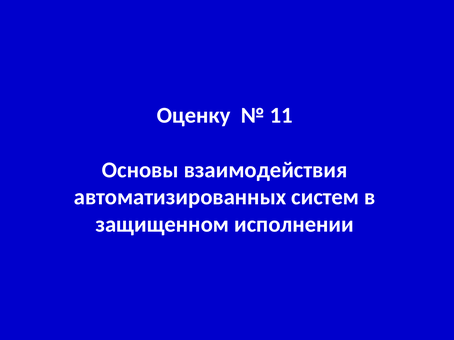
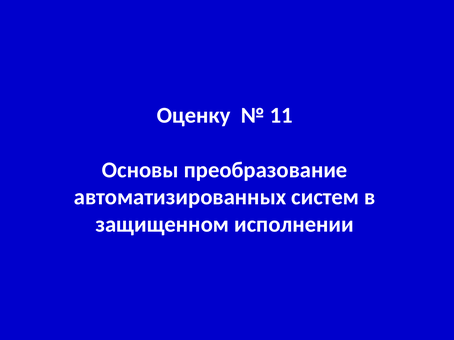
взаимодействия: взаимодействия -> преобразование (266, 170)
